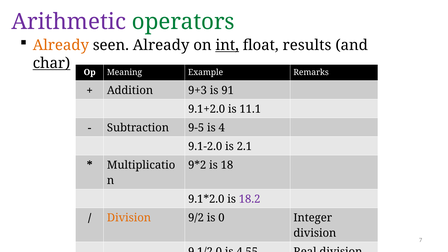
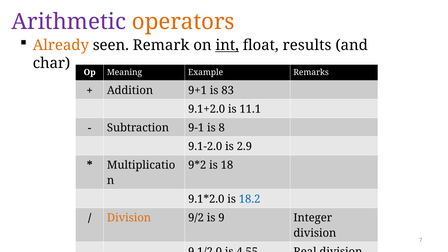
operators colour: green -> orange (183, 22)
seen Already: Already -> Remark (161, 45)
char underline: present -> none (51, 63)
9+3: 9+3 -> 9+1 (198, 91)
91: 91 -> 83 (228, 91)
9-5: 9-5 -> 9-1 (196, 128)
4: 4 -> 8 (222, 128)
2.1: 2.1 -> 2.9 (244, 147)
18.2 colour: purple -> blue (250, 199)
0: 0 -> 9 (221, 218)
